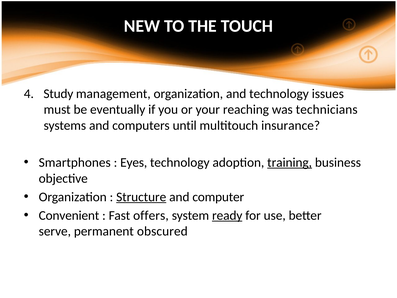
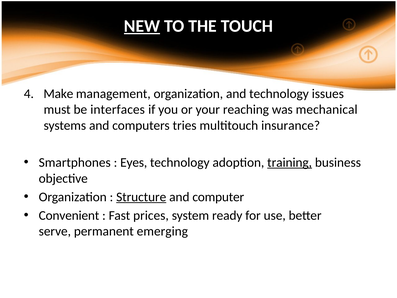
NEW underline: none -> present (142, 26)
Study: Study -> Make (58, 94)
eventually: eventually -> interfaces (118, 109)
technicians: technicians -> mechanical (327, 109)
until: until -> tries (185, 125)
offers: offers -> prices (151, 215)
ready underline: present -> none (227, 215)
obscured: obscured -> emerging (162, 231)
